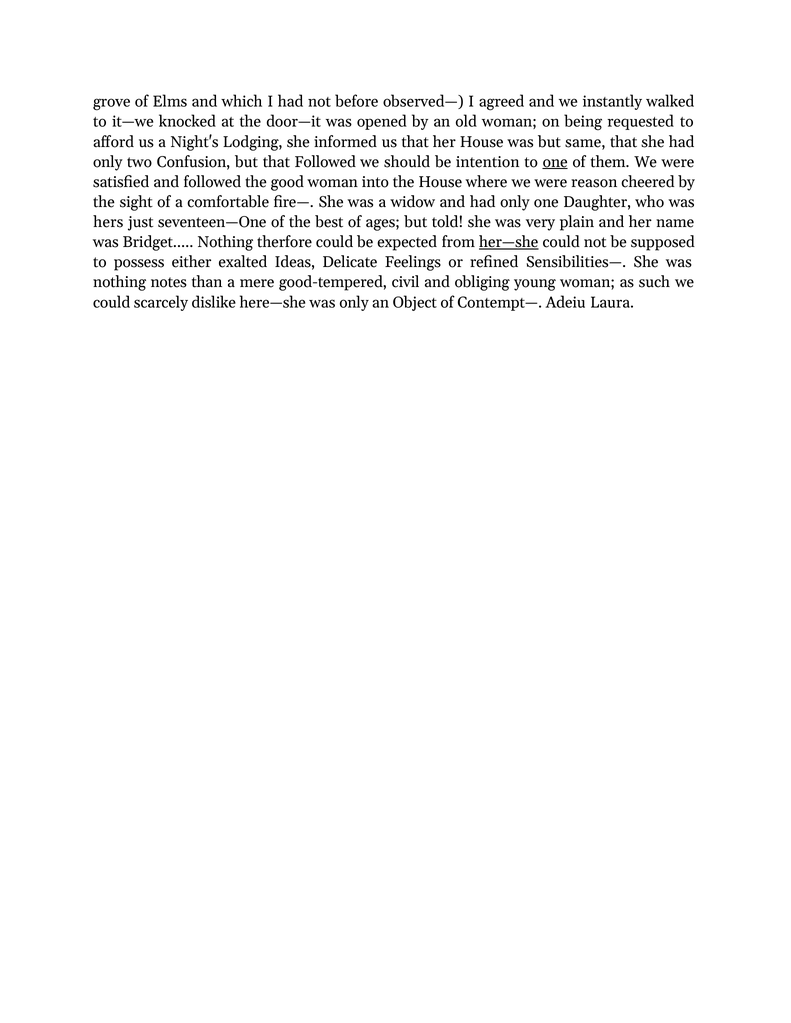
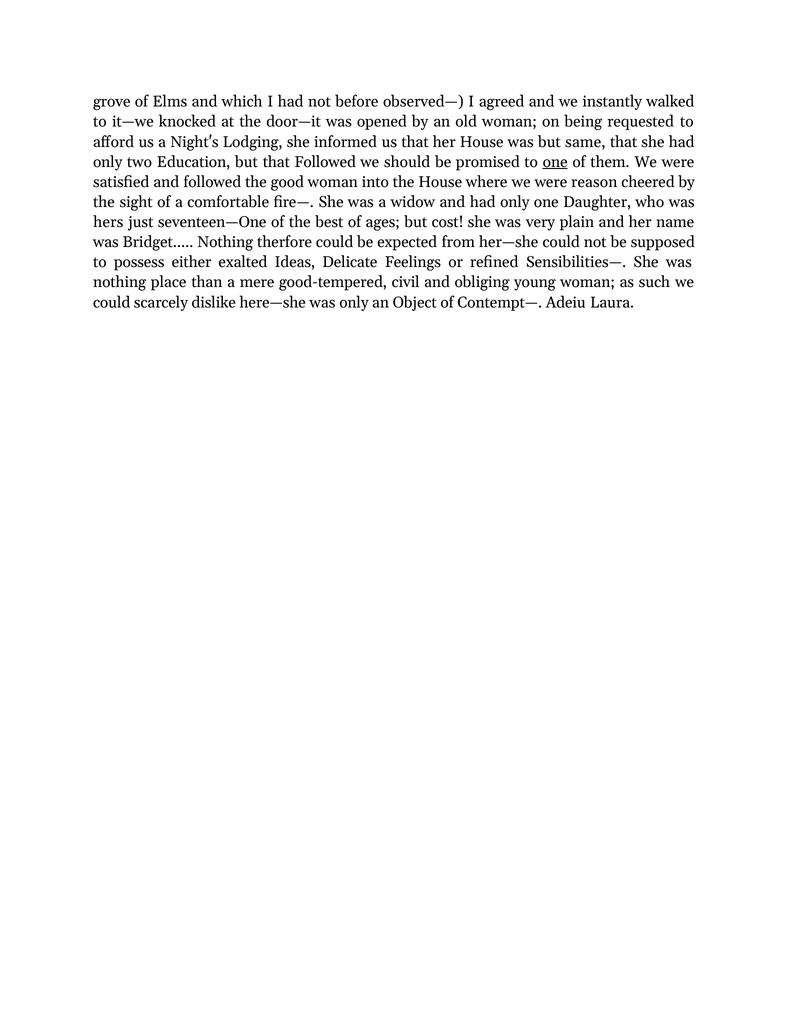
Confusion: Confusion -> Education (194, 162)
intention: intention -> promised (488, 162)
told: told -> cost (448, 222)
her—she underline: present -> none (509, 242)
notes: notes -> place (169, 283)
